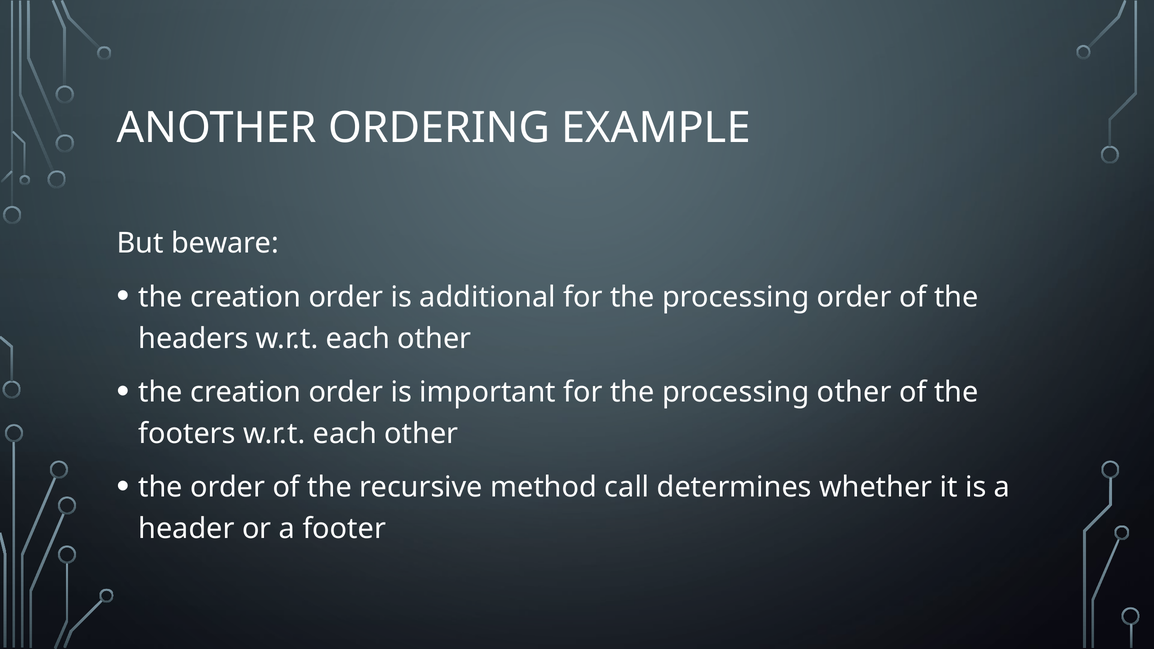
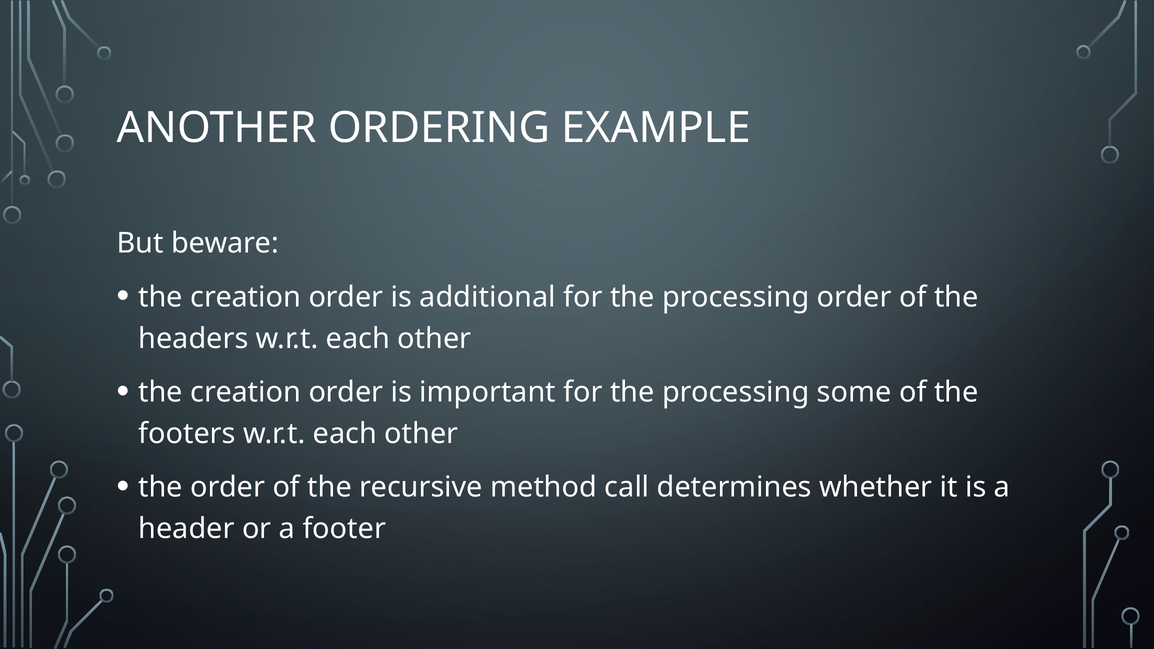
processing other: other -> some (854, 392)
